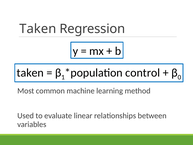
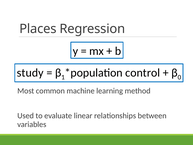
Taken: Taken -> Places (38, 29)
taken: taken -> study (30, 73)
